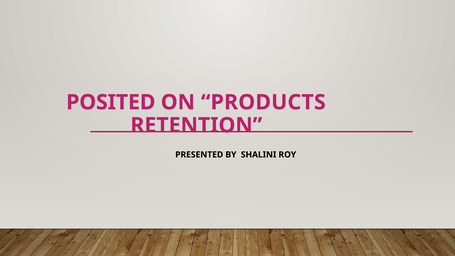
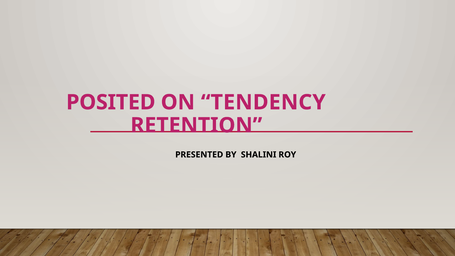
PRODUCTS: PRODUCTS -> TENDENCY (263, 102)
